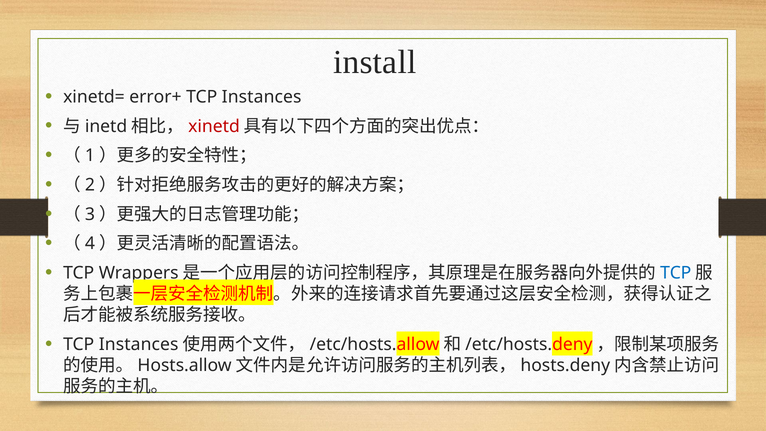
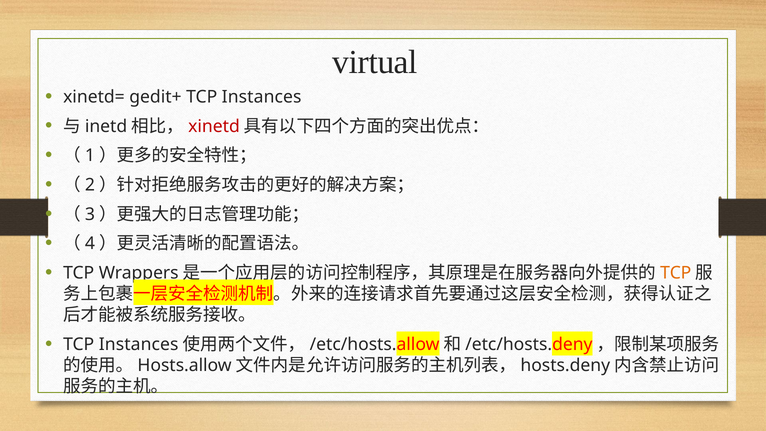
install: install -> virtual (375, 62)
error+: error+ -> gedit+ (155, 97)
TCP colour: blue -> orange (676, 273)
